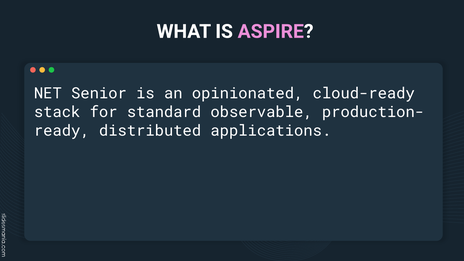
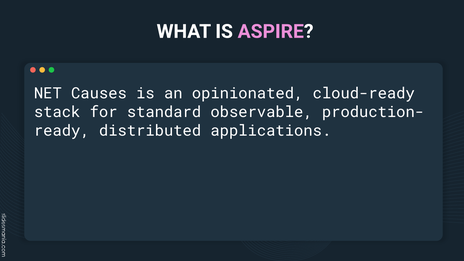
Senior: Senior -> Causes (99, 93)
